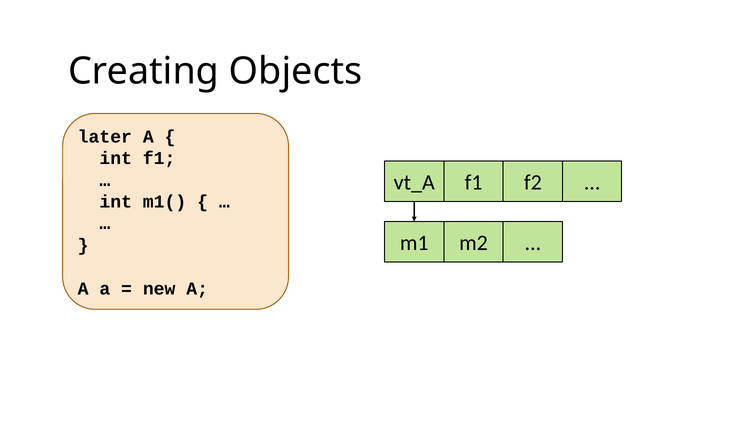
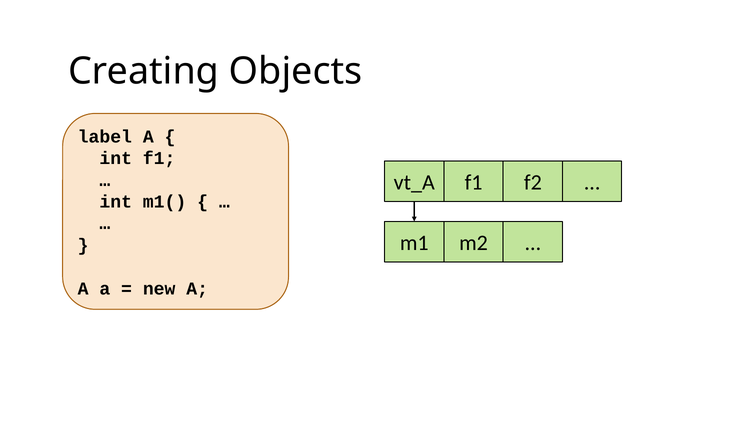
later: later -> label (105, 137)
